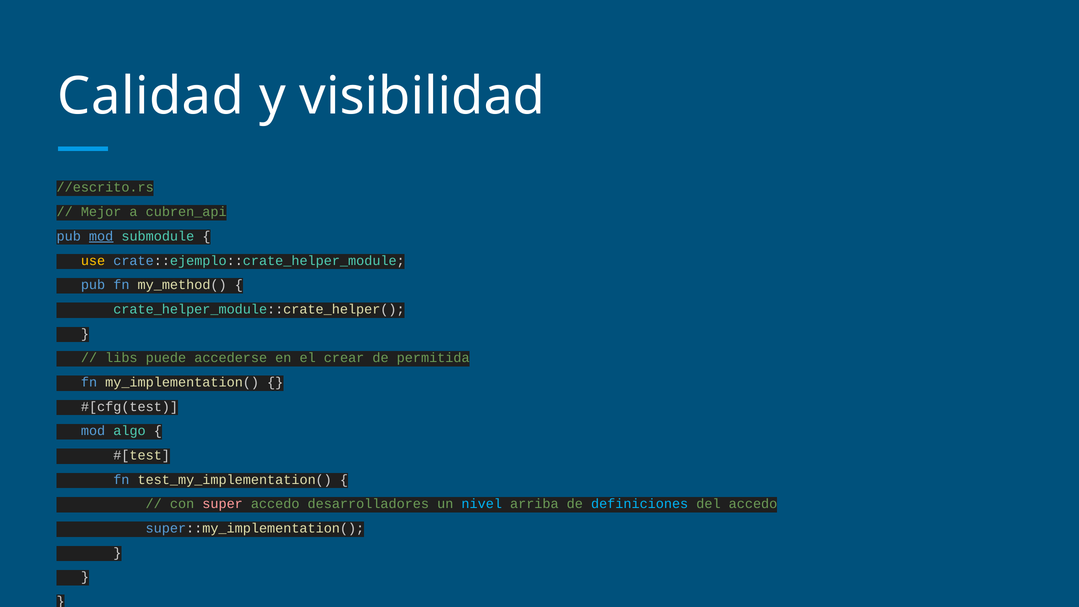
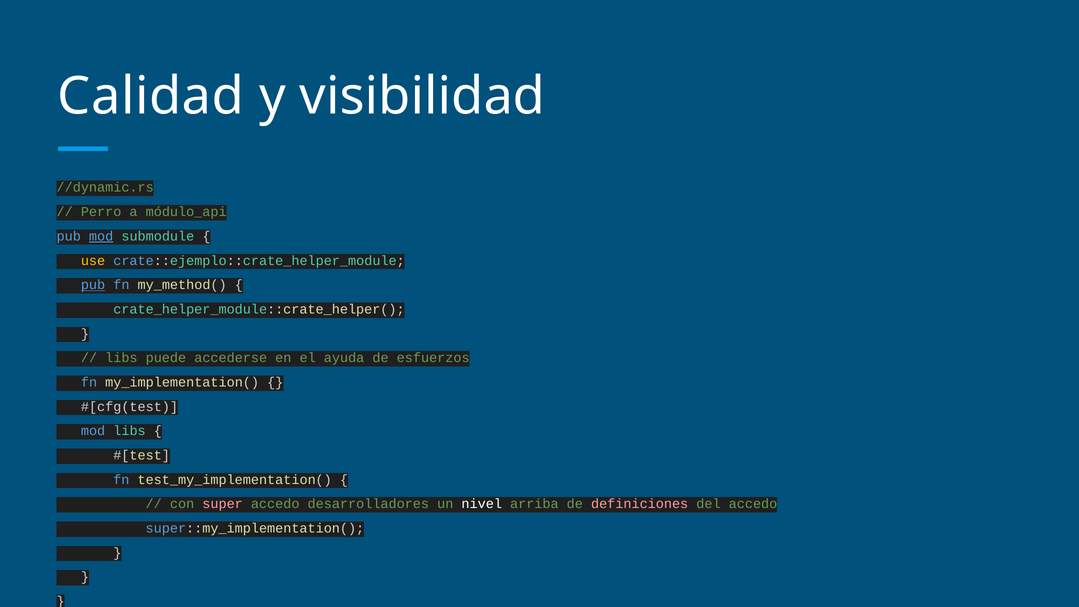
//escrito.rs: //escrito.rs -> //dynamic.rs (105, 188)
Mejor: Mejor -> Perro (101, 212)
cubren_api: cubren_api -> módulo_api (186, 212)
pub underline: none -> present (93, 285)
crear: crear -> ayuda (344, 358)
permitida: permitida -> esfuerzos (433, 358)
mod algo: algo -> libs (130, 431)
nivel colour: light blue -> white (482, 504)
definiciones colour: light blue -> pink (640, 504)
